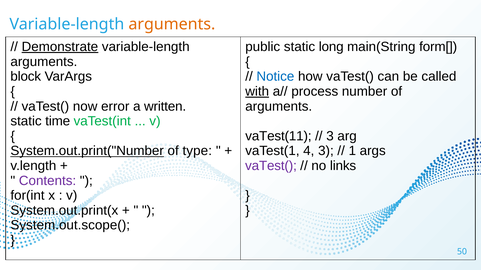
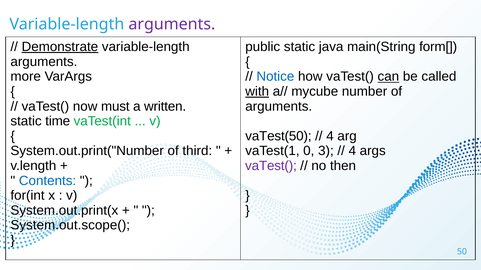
arguments colour: orange -> purple (172, 24)
long: long -> java (331, 47)
block: block -> more (26, 77)
can underline: none -> present (388, 77)
process: process -> mycube (315, 92)
error: error -> must (115, 107)
vaTest(11: vaTest(11 -> vaTest(50 (278, 136)
3: 3 -> 4 (330, 136)
System.out.print("Number underline: present -> none (87, 151)
type: type -> third (197, 151)
4: 4 -> 0 (309, 151)
1: 1 -> 4 (352, 151)
links: links -> then (343, 166)
Contents colour: purple -> blue (48, 181)
